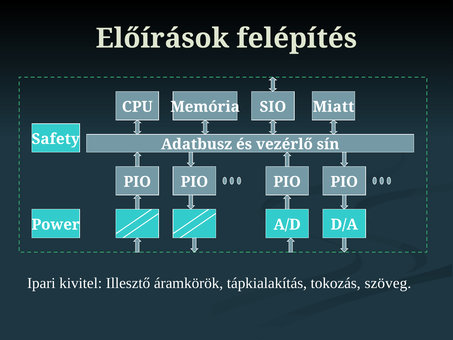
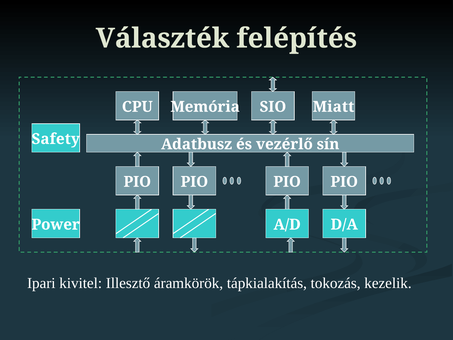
Előírások: Előírások -> Választék (163, 38)
szöveg: szöveg -> kezelik (388, 283)
